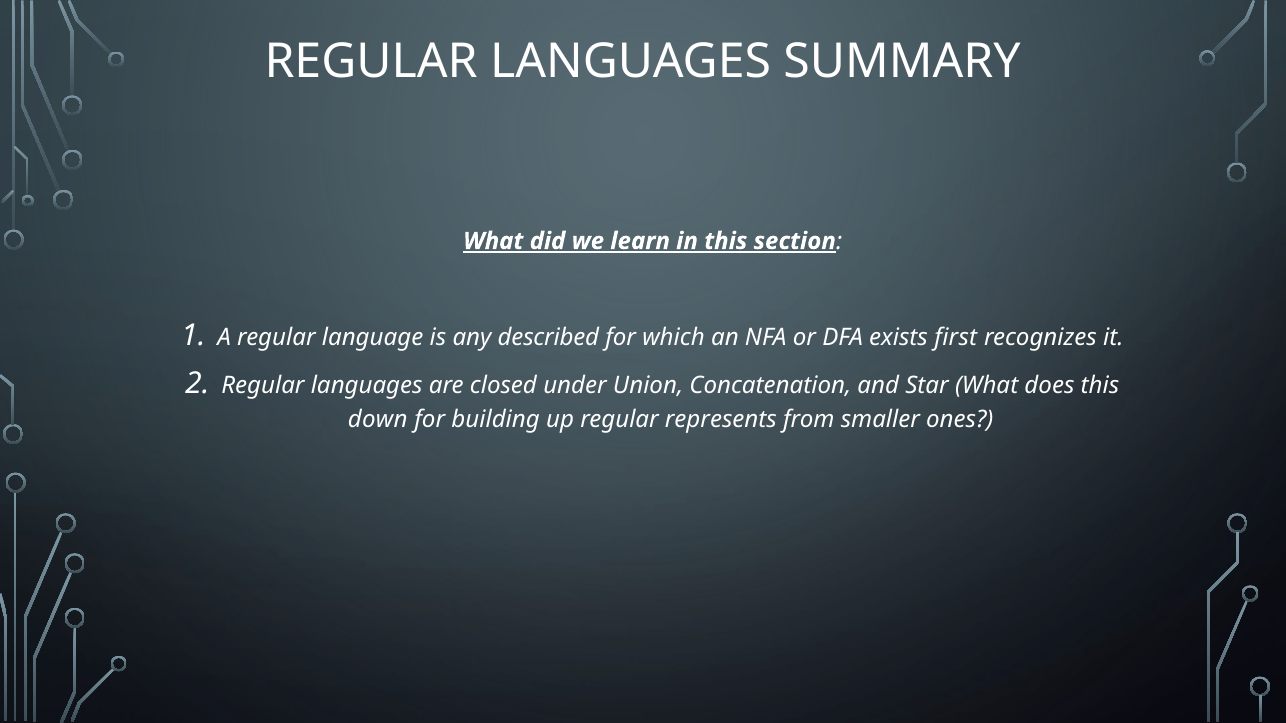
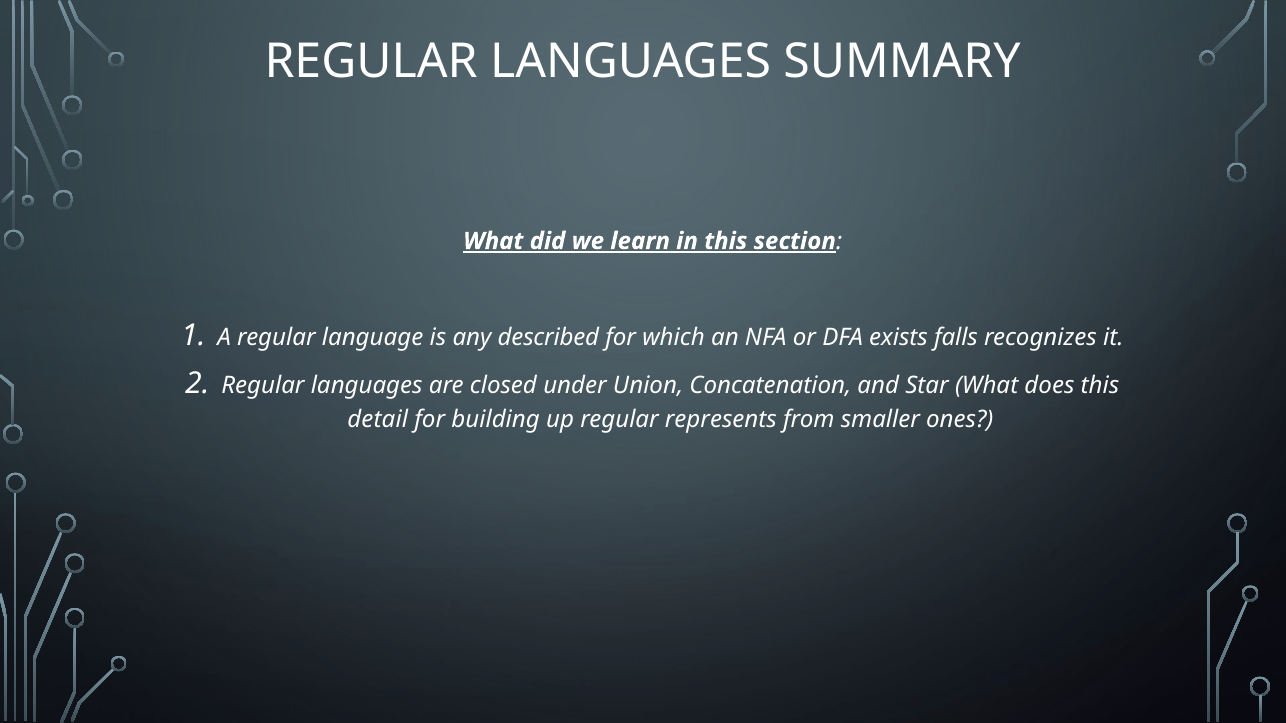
first: first -> falls (956, 337)
down: down -> detail (378, 420)
